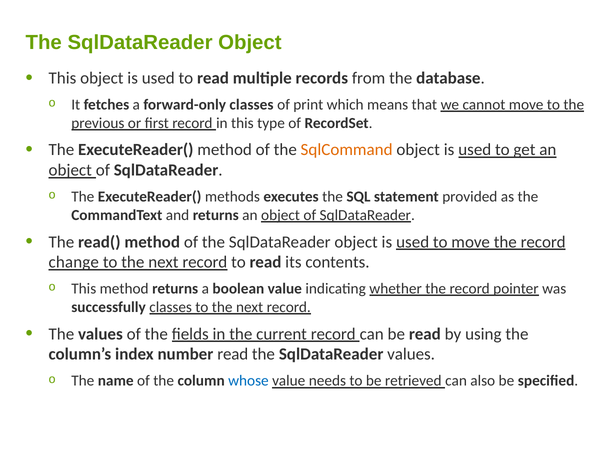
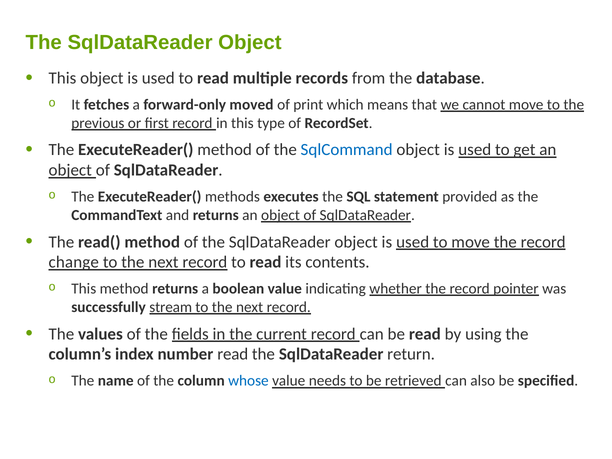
forward-only classes: classes -> moved (252, 105)
SqlCommand colour: orange -> blue (347, 150)
successfully classes: classes -> stream (171, 307)
SqlDataReader values: values -> return (411, 354)
